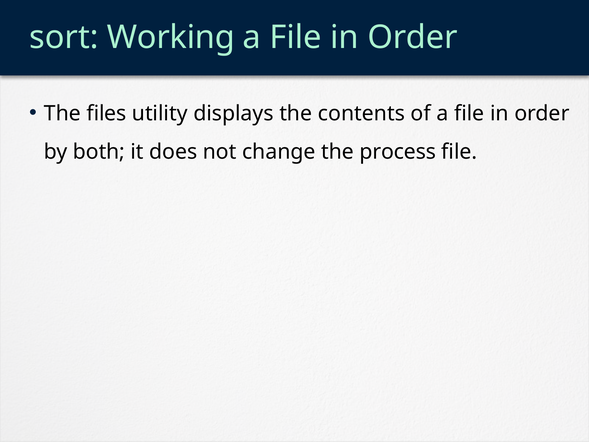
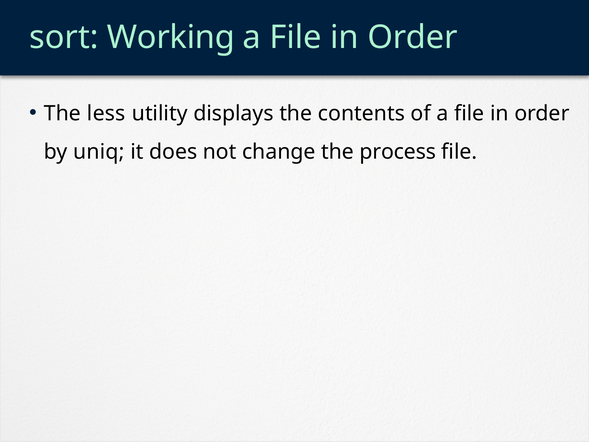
files: files -> less (106, 113)
both: both -> uniq (99, 152)
